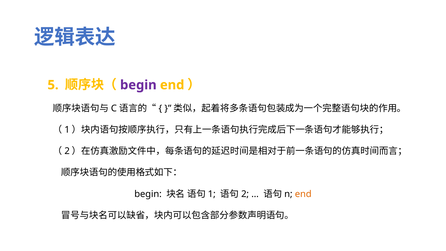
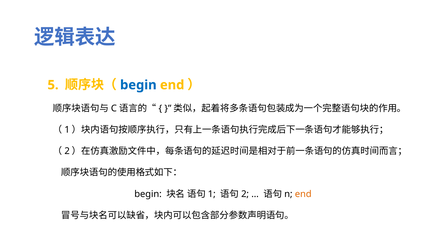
begin colour: purple -> blue (138, 85)
